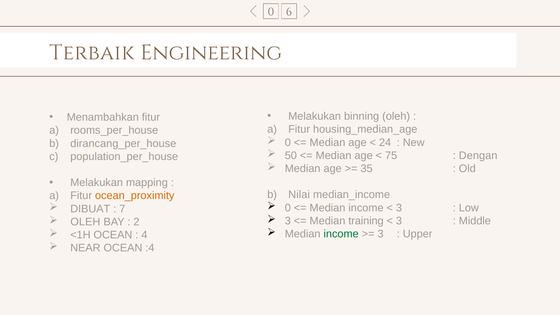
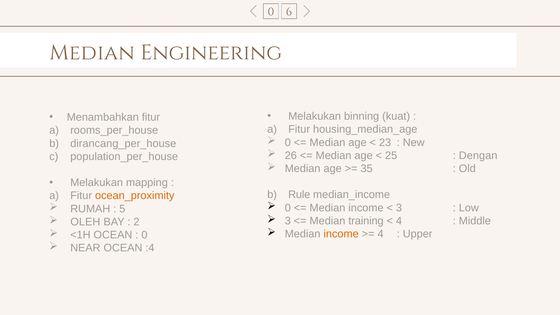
Terbaik: Terbaik -> Median (92, 53)
binning oleh: oleh -> kuat (396, 116)
24: 24 -> 23 (385, 142)
50: 50 -> 26 (291, 155)
75: 75 -> 25 (391, 155)
Nilai: Nilai -> Rule (299, 195)
DIBUAT: DIBUAT -> RUMAH (90, 209)
7: 7 -> 5 (122, 209)
3: 3 -> 4 (399, 221)
income colour: green -> orange (341, 234)
3: 3 -> 4 (381, 234)
4: 4 -> 0 (144, 235)
